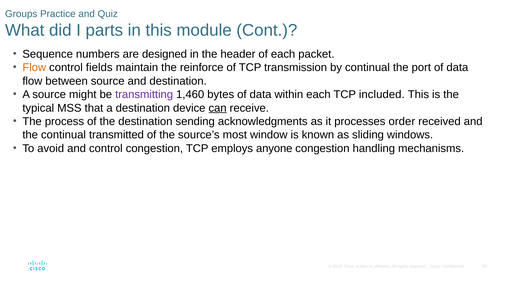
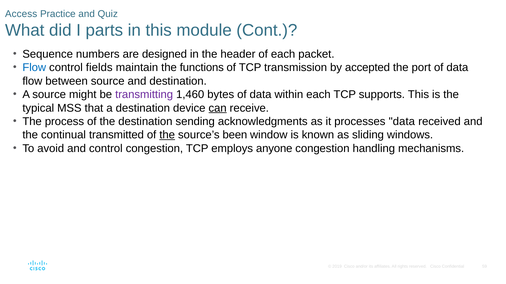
Groups: Groups -> Access (21, 14)
Flow colour: orange -> blue (34, 68)
reinforce: reinforce -> functions (202, 68)
by continual: continual -> accepted (368, 68)
included: included -> supports (382, 95)
order: order -> ʺdata (402, 122)
the underline: none -> present (167, 135)
most: most -> been (235, 135)
